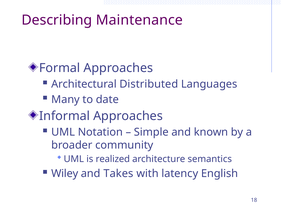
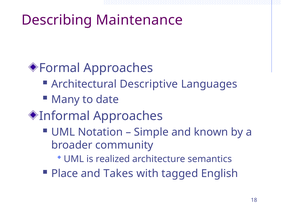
Distributed: Distributed -> Descriptive (149, 84)
Wiley: Wiley -> Place (65, 174)
latency: latency -> tagged (180, 174)
